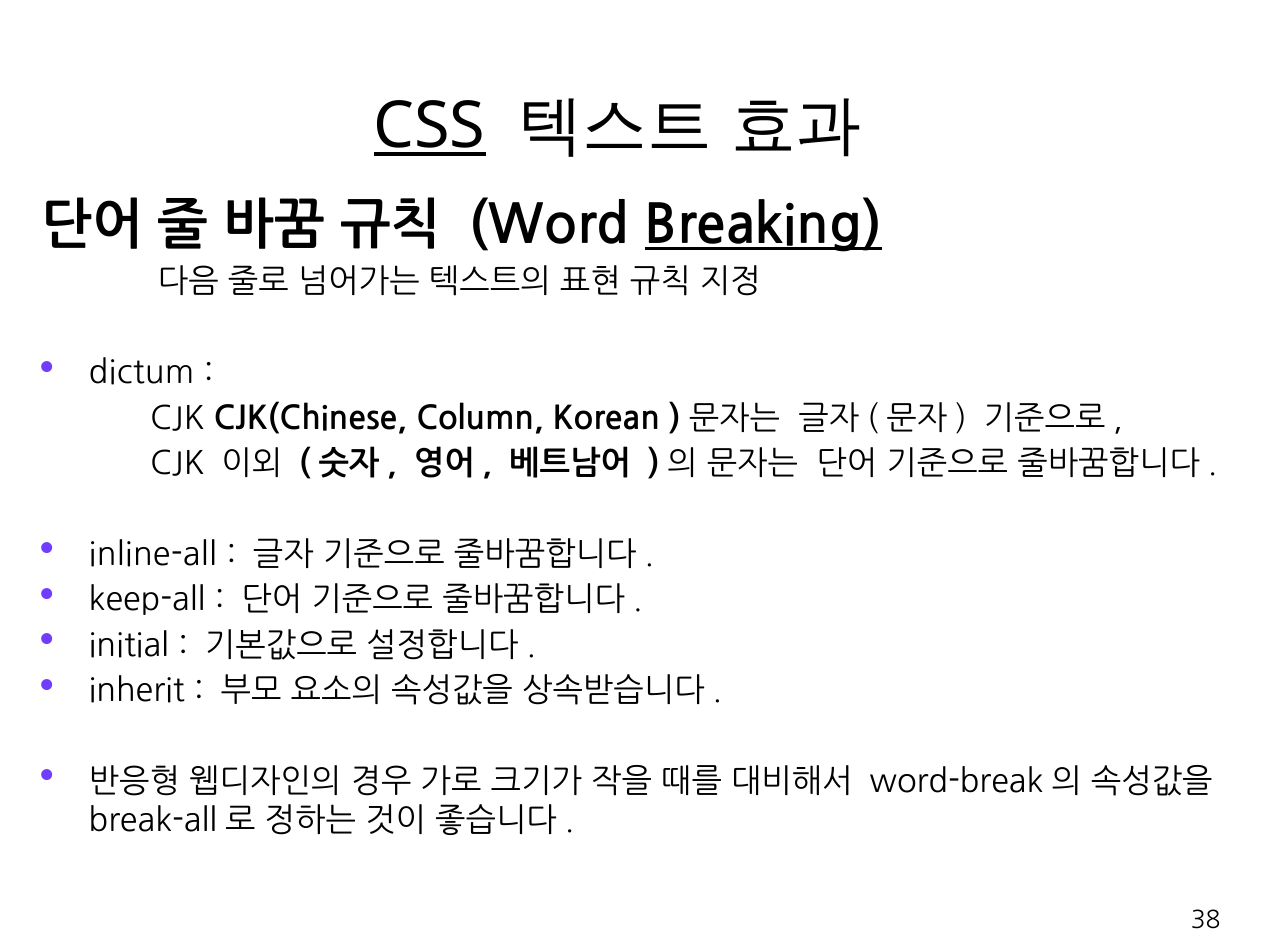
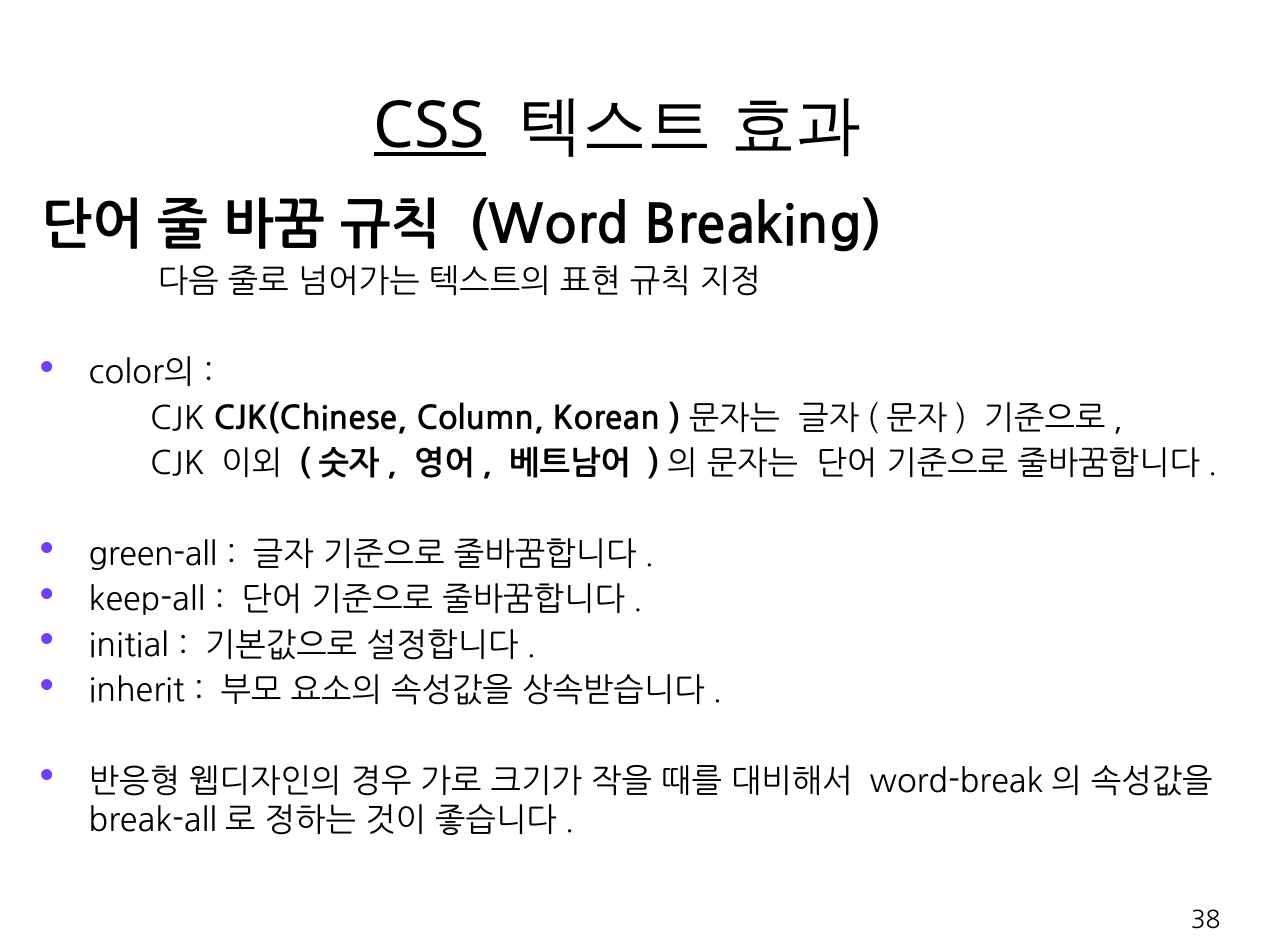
Breaking underline: present -> none (763, 225)
dictum: dictum -> color의 (142, 373)
inline-all: inline-all -> green-all (153, 554)
